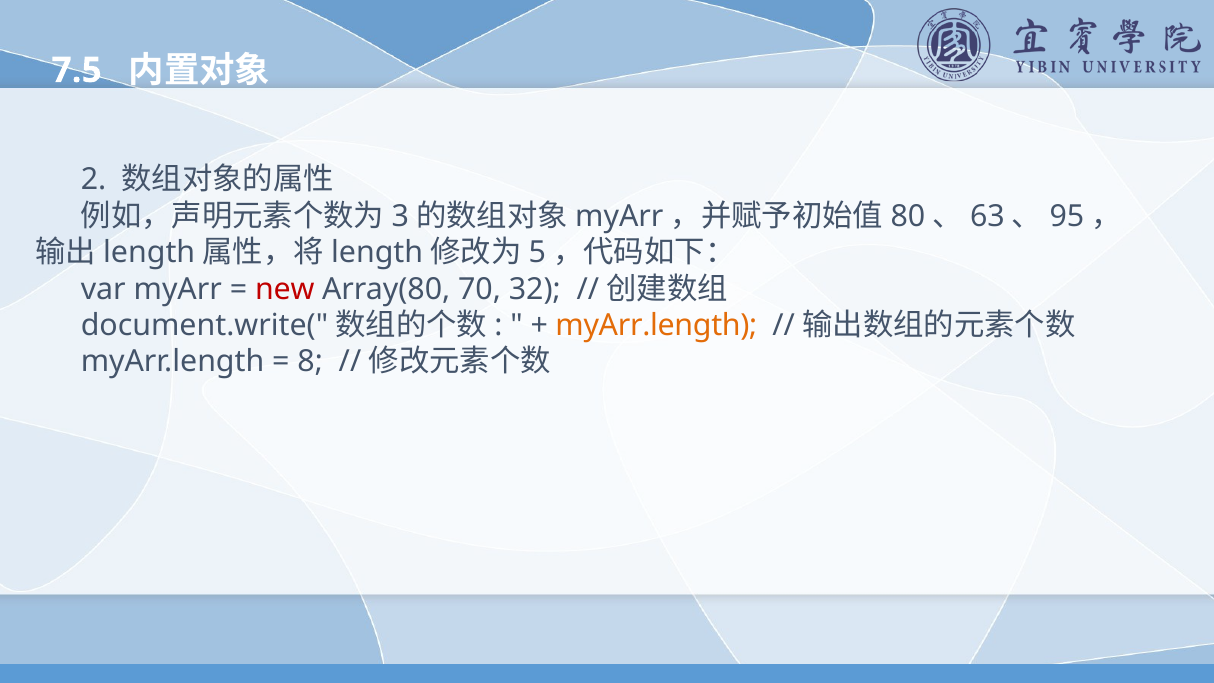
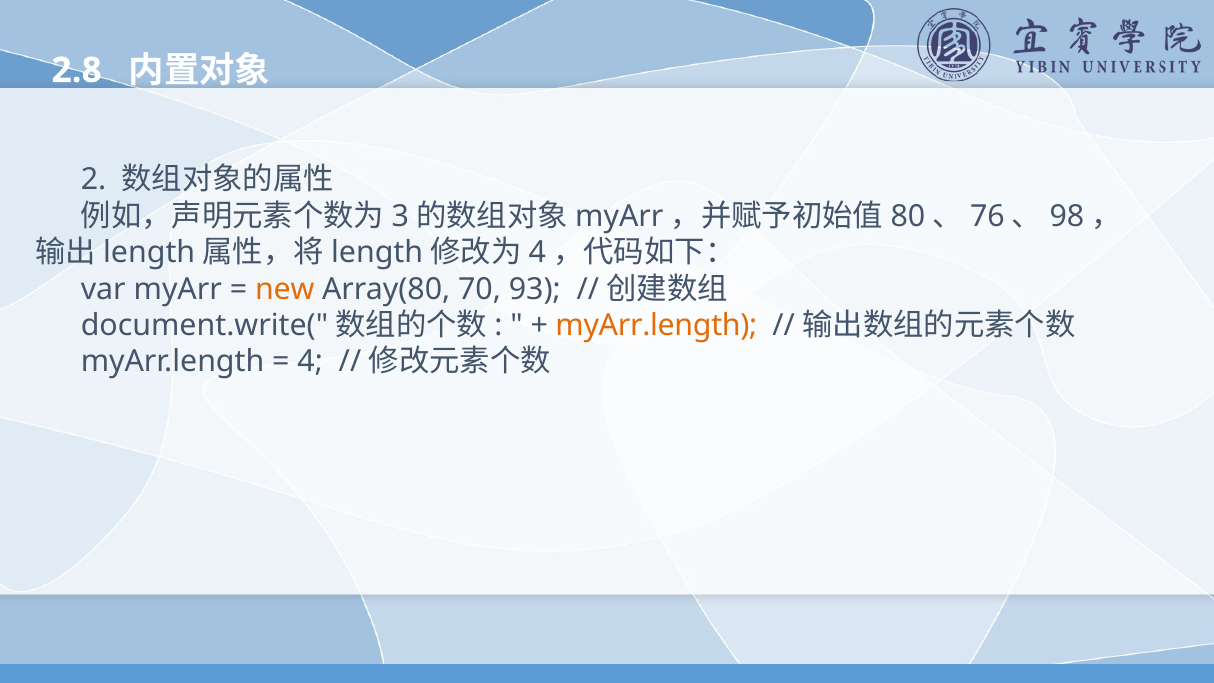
7.5: 7.5 -> 2.8 (77, 70)
63: 63 -> 76 (987, 216)
95: 95 -> 98 (1067, 216)
5: 5 -> 4 (537, 253)
new colour: red -> orange (285, 289)
32: 32 -> 93 (535, 289)
8: 8 -> 4 (310, 362)
